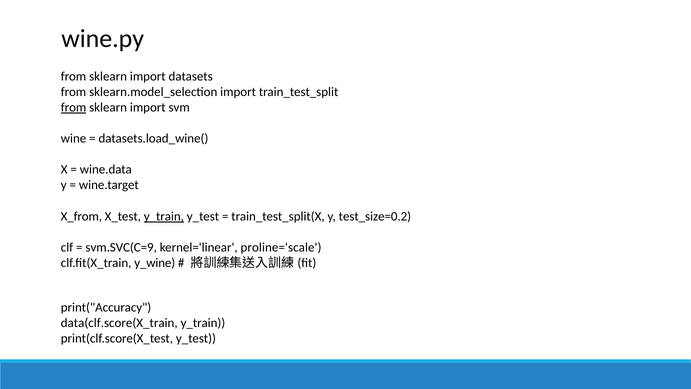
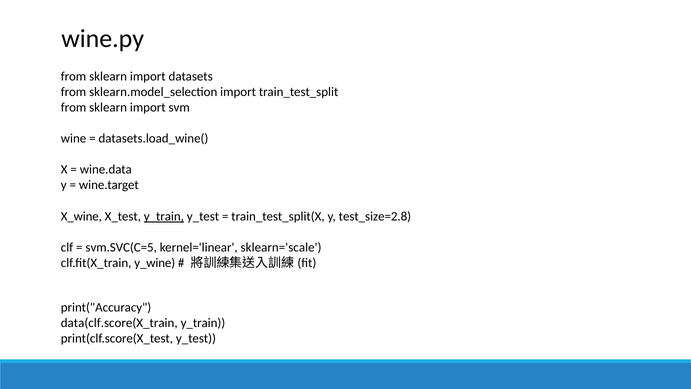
from underline: present -> none (74, 107)
X_from: X_from -> X_wine (81, 216)
test_size=0.2: test_size=0.2 -> test_size=2.8 (375, 216)
svm.SVC(C=9: svm.SVC(C=9 -> svm.SVC(C=5 (121, 247)
proline='scale: proline='scale -> sklearn='scale (281, 247)
